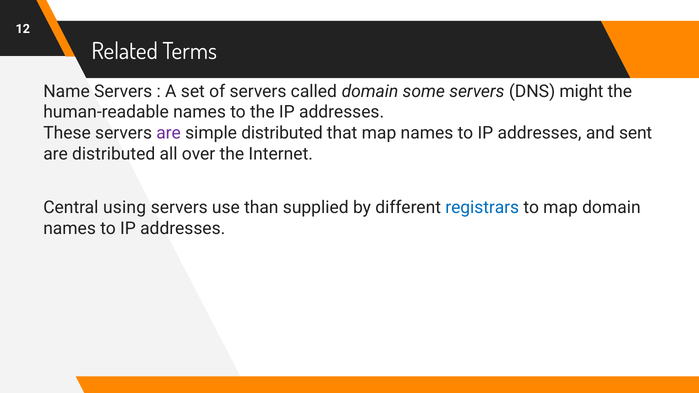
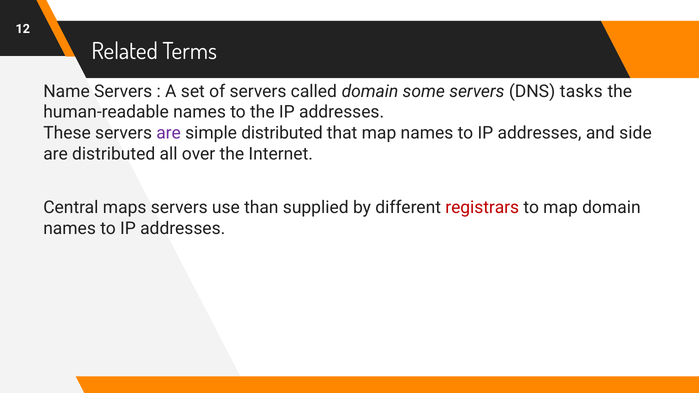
might: might -> tasks (581, 91)
sent: sent -> side (635, 133)
using: using -> maps (125, 208)
registrars colour: blue -> red (482, 208)
